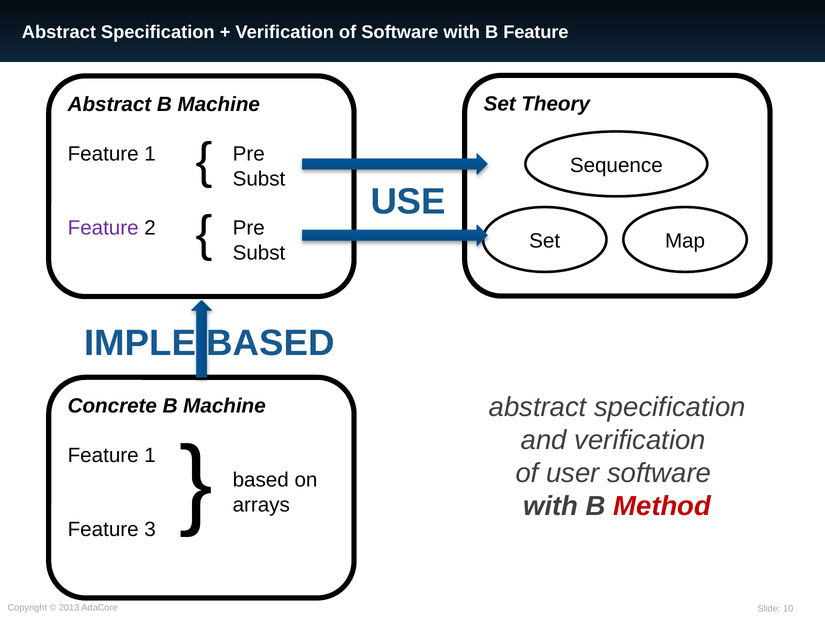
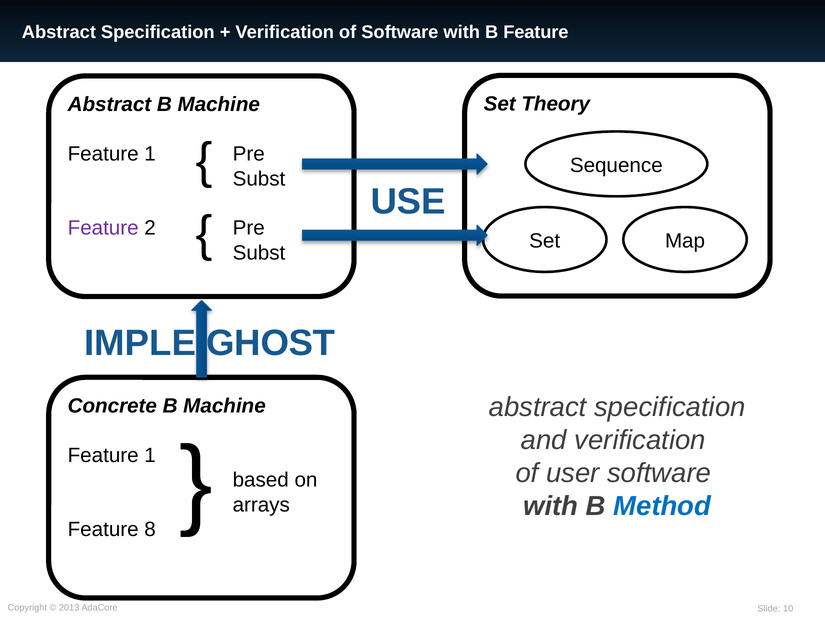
IMPLE BASED: BASED -> GHOST (271, 343)
Method colour: red -> blue (662, 507)
3: 3 -> 8 (150, 530)
